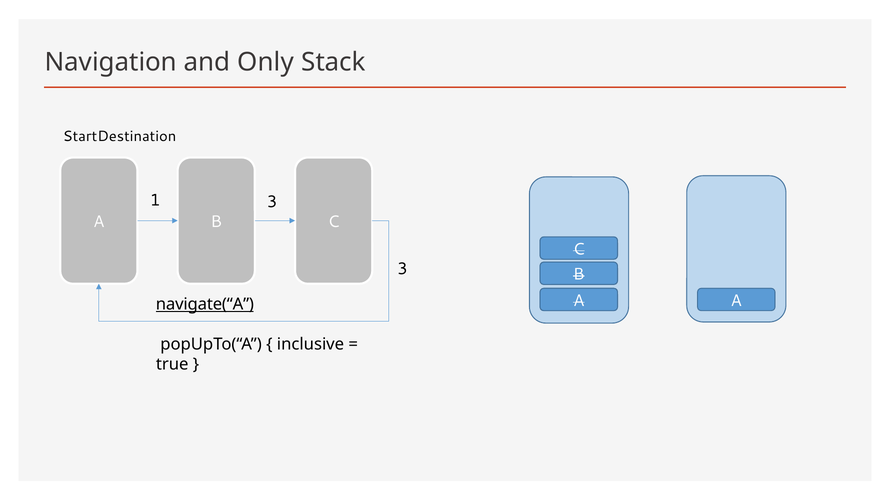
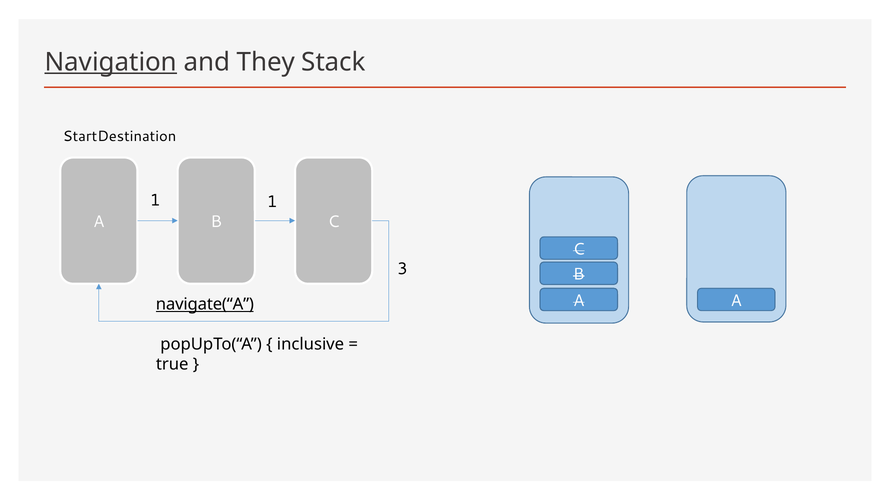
Navigation underline: none -> present (111, 62)
Only: Only -> They (266, 62)
1 3: 3 -> 1 (272, 202)
